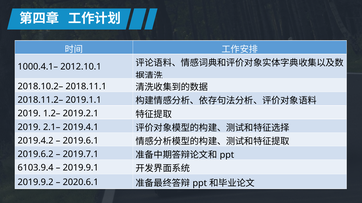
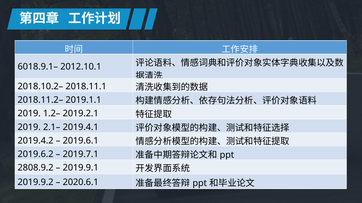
1000.4.1–: 1000.4.1– -> 6018.9.1– (38, 67)
6103.9.4: 6103.9.4 -> 2808.9.2 (36, 168)
